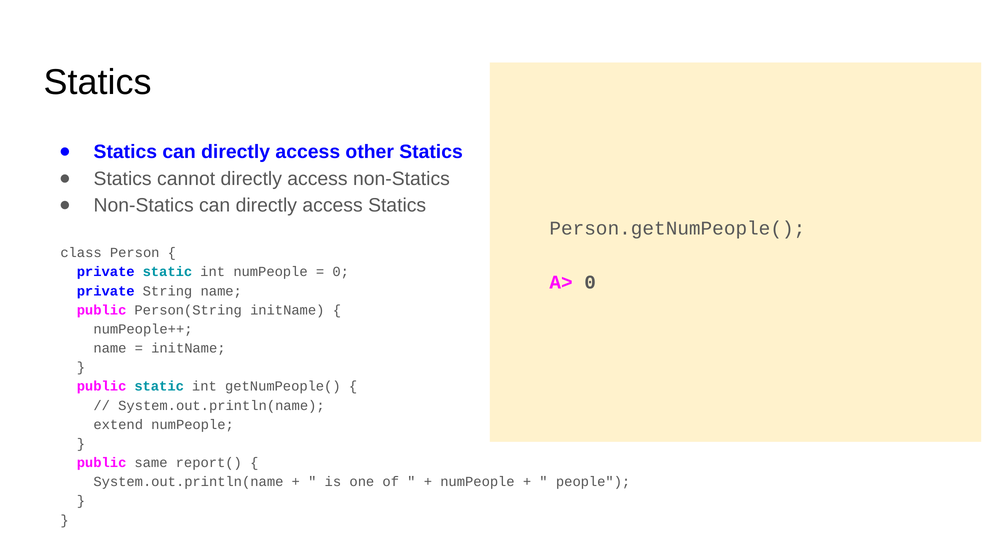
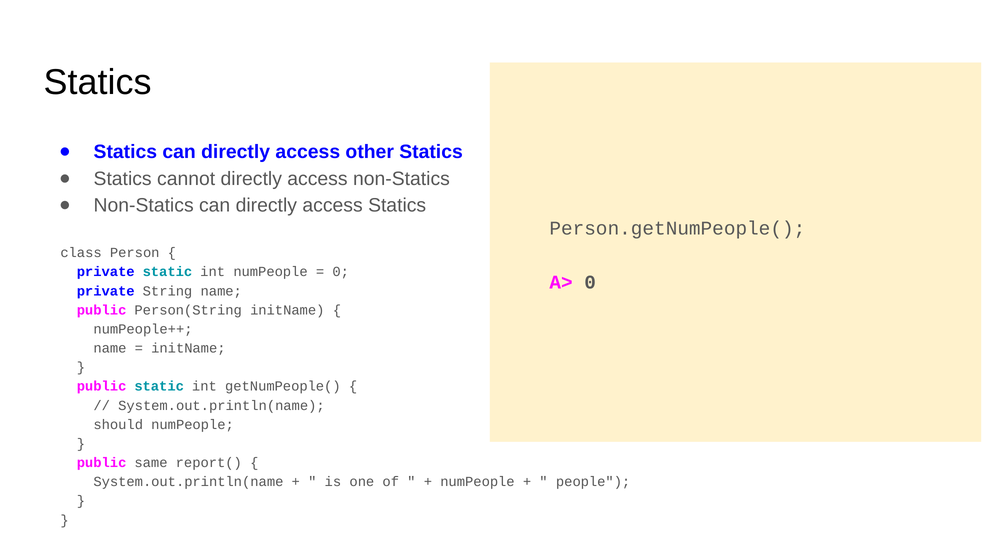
extend: extend -> should (118, 424)
